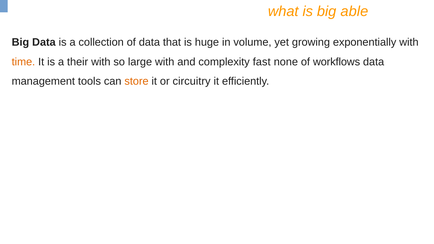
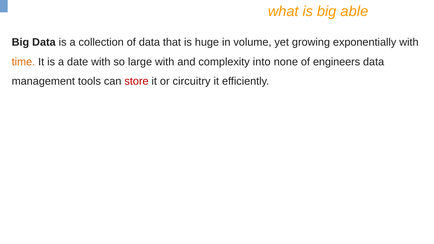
their: their -> date (78, 62)
fast: fast -> into (262, 62)
workflows: workflows -> engineers (337, 62)
store colour: orange -> red (137, 81)
